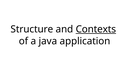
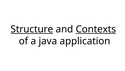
Structure underline: none -> present (32, 29)
